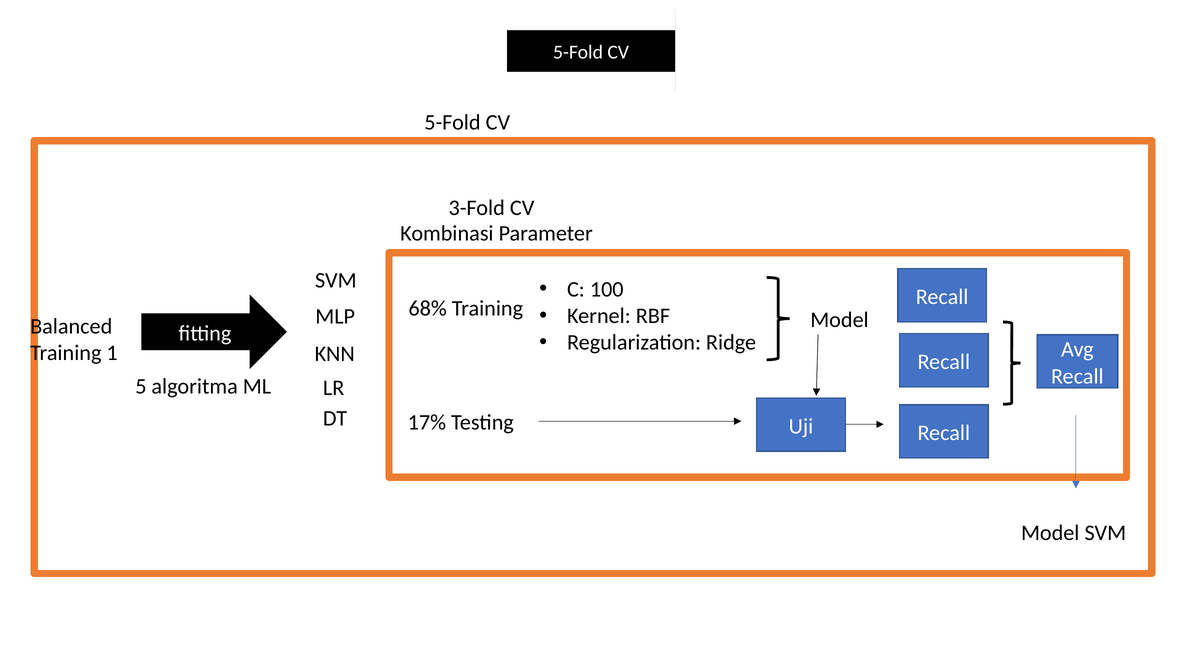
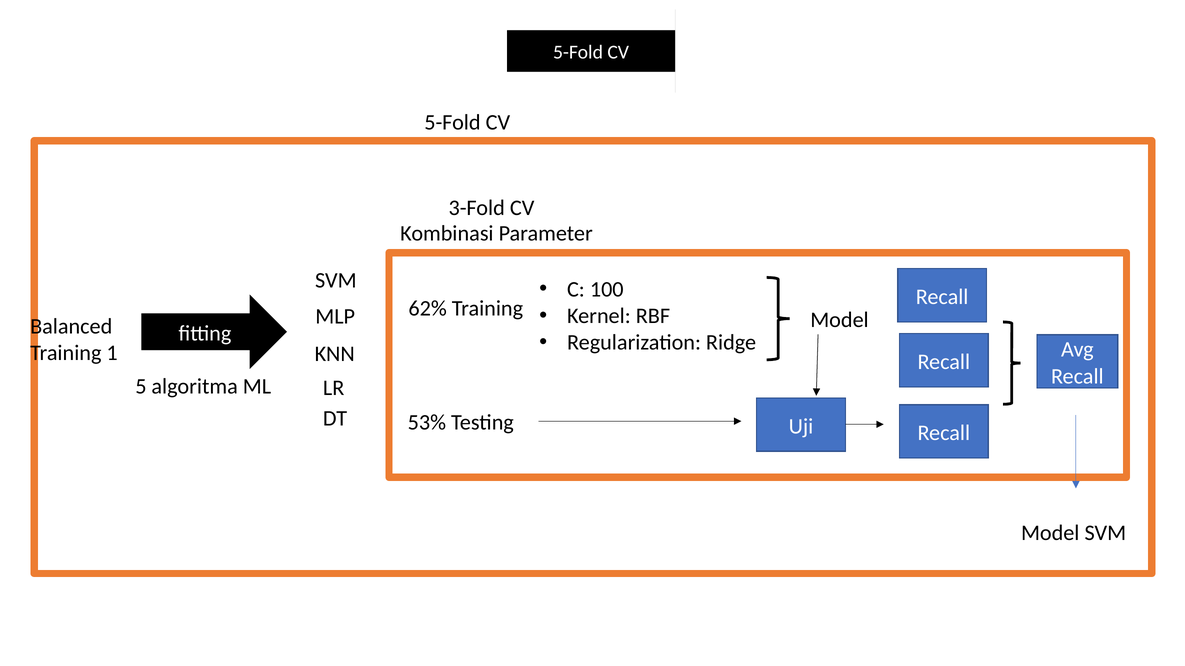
68%: 68% -> 62% (428, 309)
17%: 17% -> 53% (427, 423)
